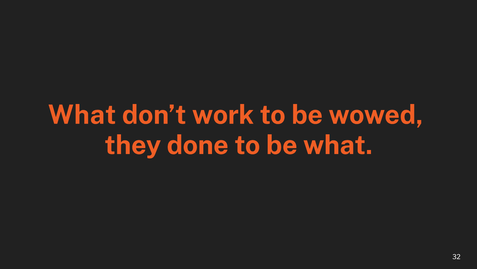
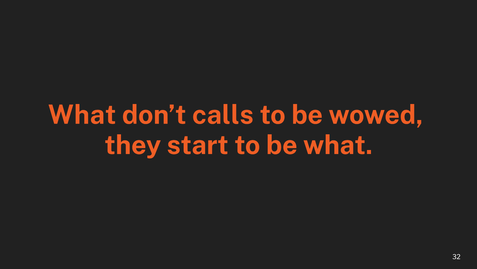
work: work -> calls (223, 115)
done: done -> start (198, 145)
